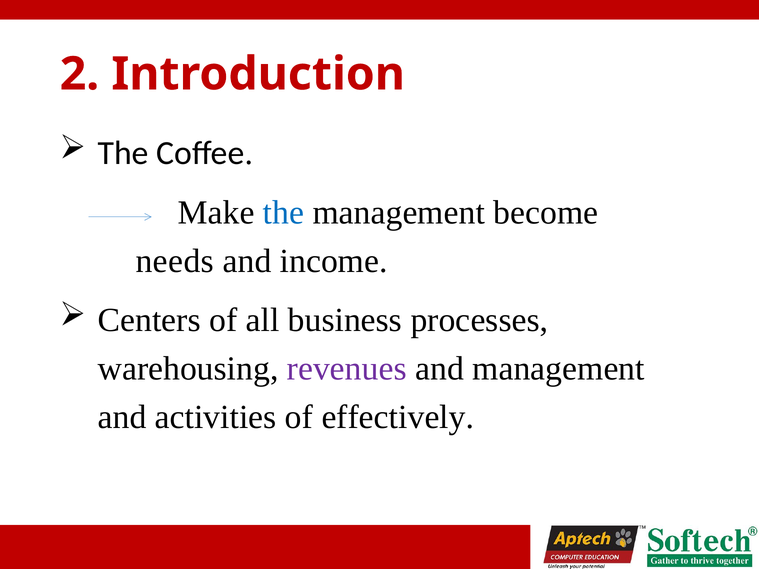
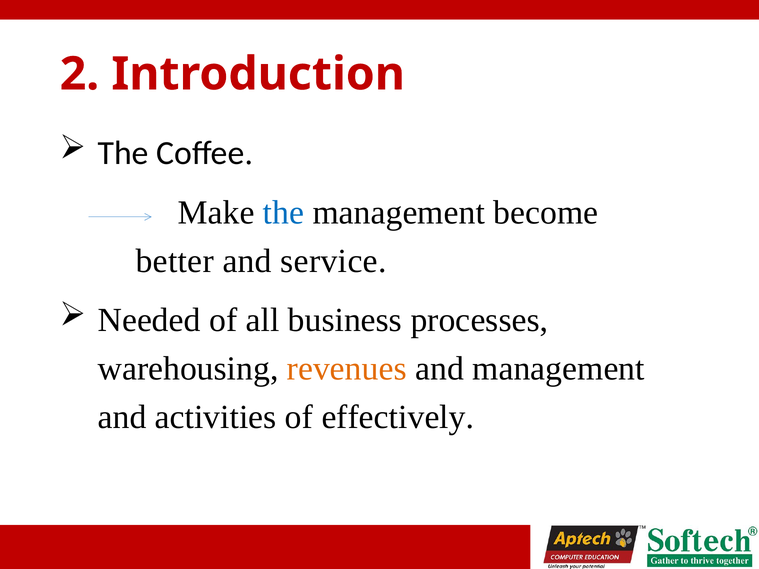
needs: needs -> better (175, 261)
income: income -> service (334, 261)
Centers: Centers -> Needed (149, 320)
revenues colour: purple -> orange (347, 369)
